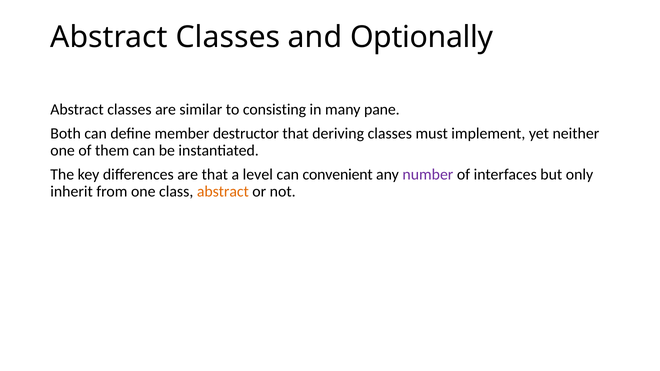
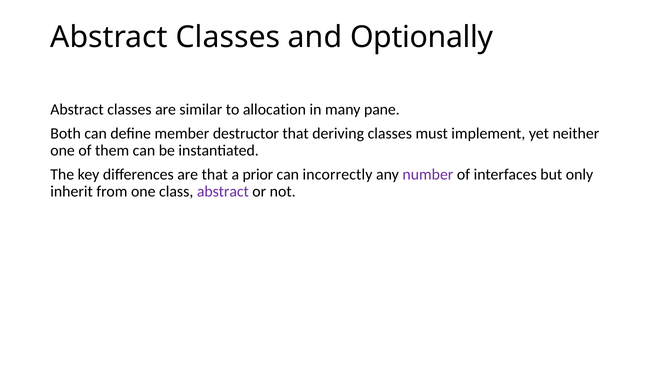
consisting: consisting -> allocation (274, 110)
level: level -> prior (258, 175)
convenient: convenient -> incorrectly (337, 175)
abstract colour: orange -> purple (223, 192)
